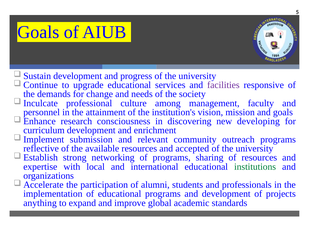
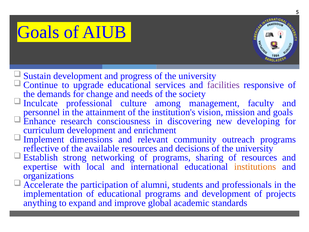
submission: submission -> dimensions (91, 139)
accepted: accepted -> decisions (192, 148)
institutions colour: green -> orange (255, 166)
